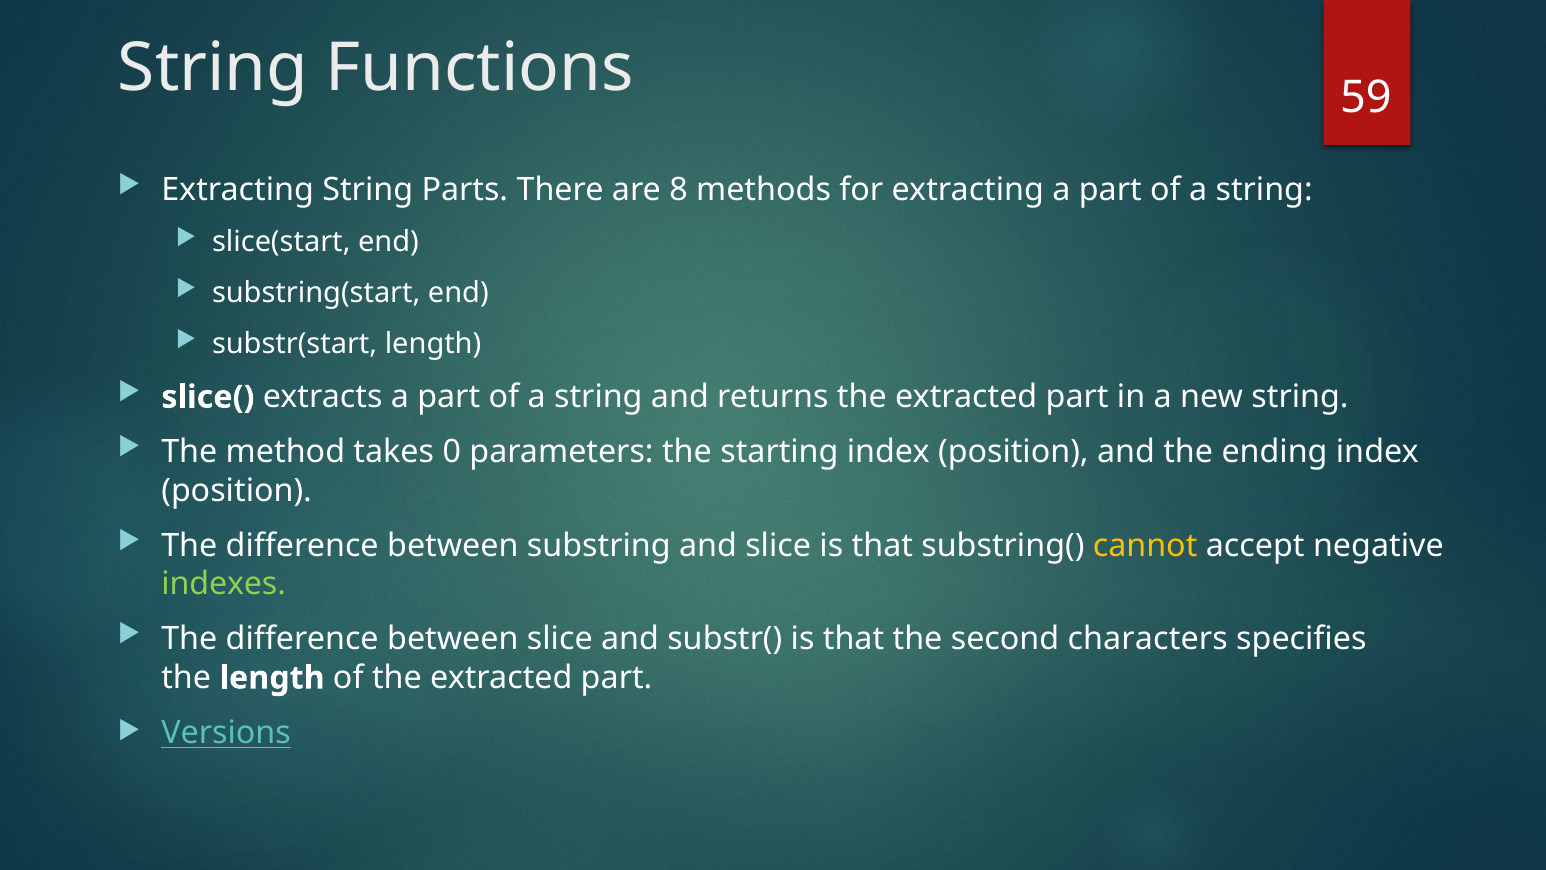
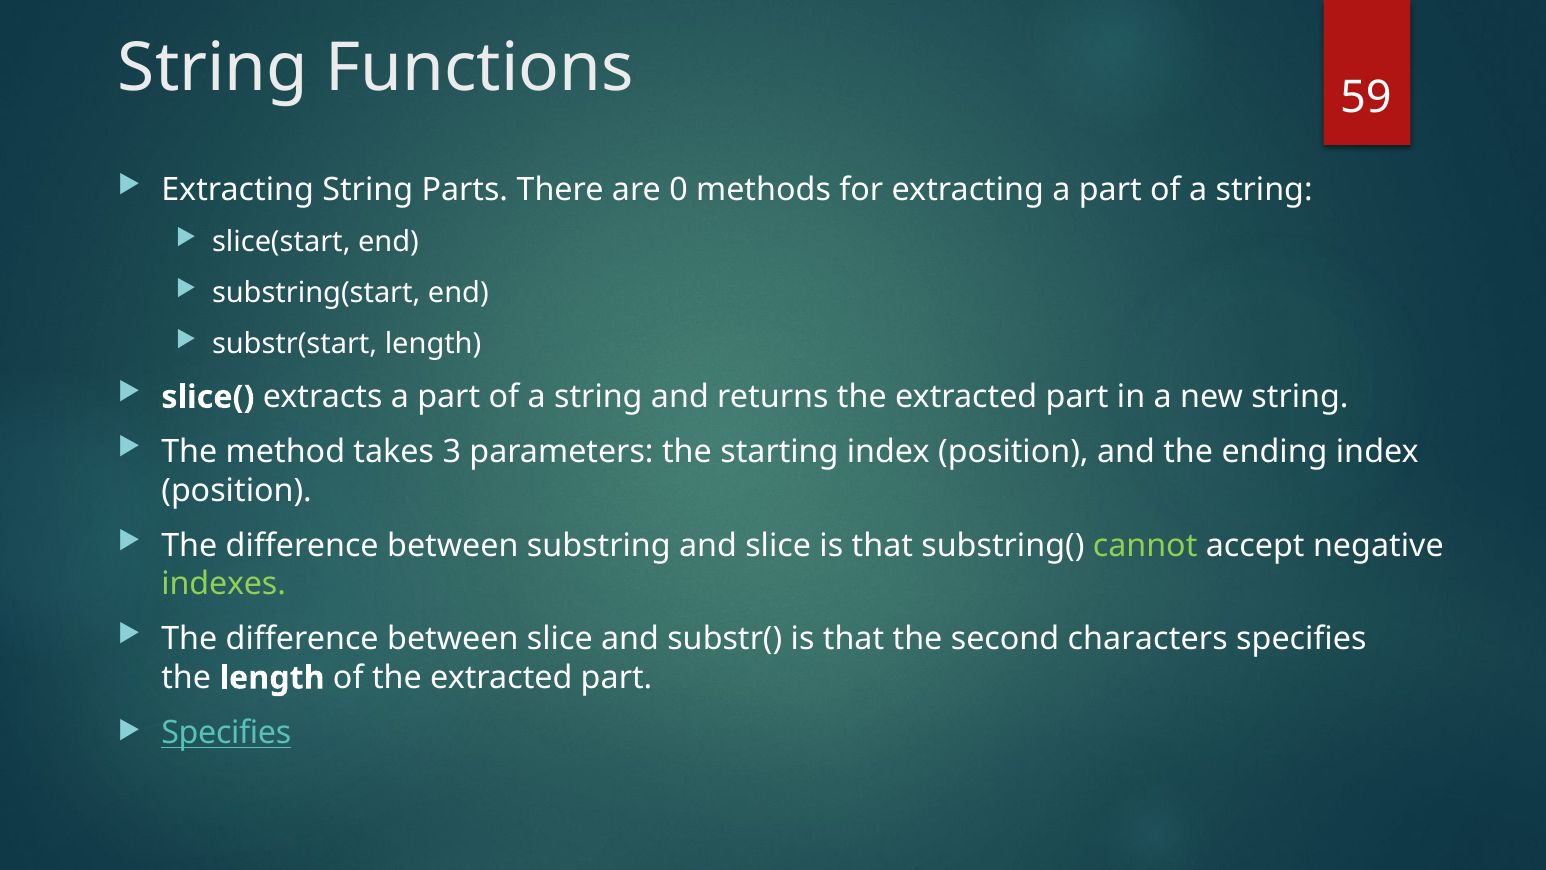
8: 8 -> 0 (678, 189)
0: 0 -> 3 (452, 452)
cannot colour: yellow -> light green (1145, 545)
Versions: Versions -> Specifies (226, 732)
